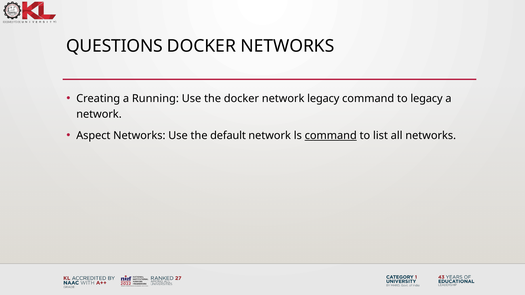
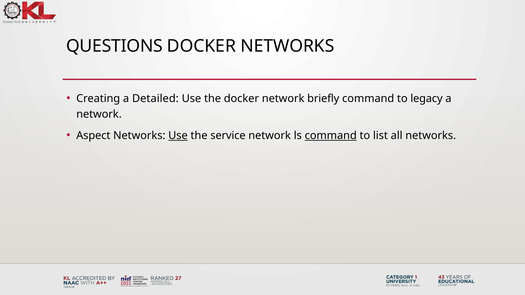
Running: Running -> Detailed (155, 99)
network legacy: legacy -> briefly (323, 99)
Use underline: none -> present (178, 136)
default: default -> service (228, 136)
